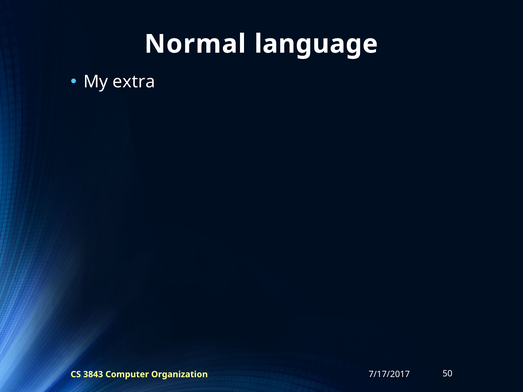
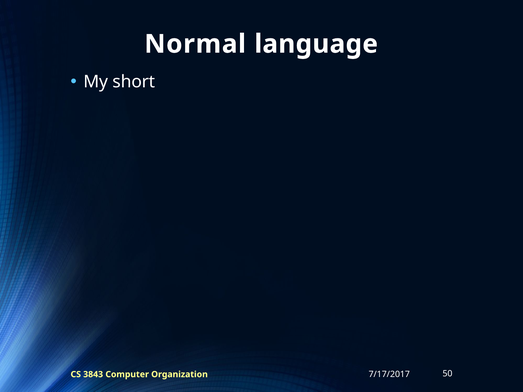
extra: extra -> short (134, 82)
